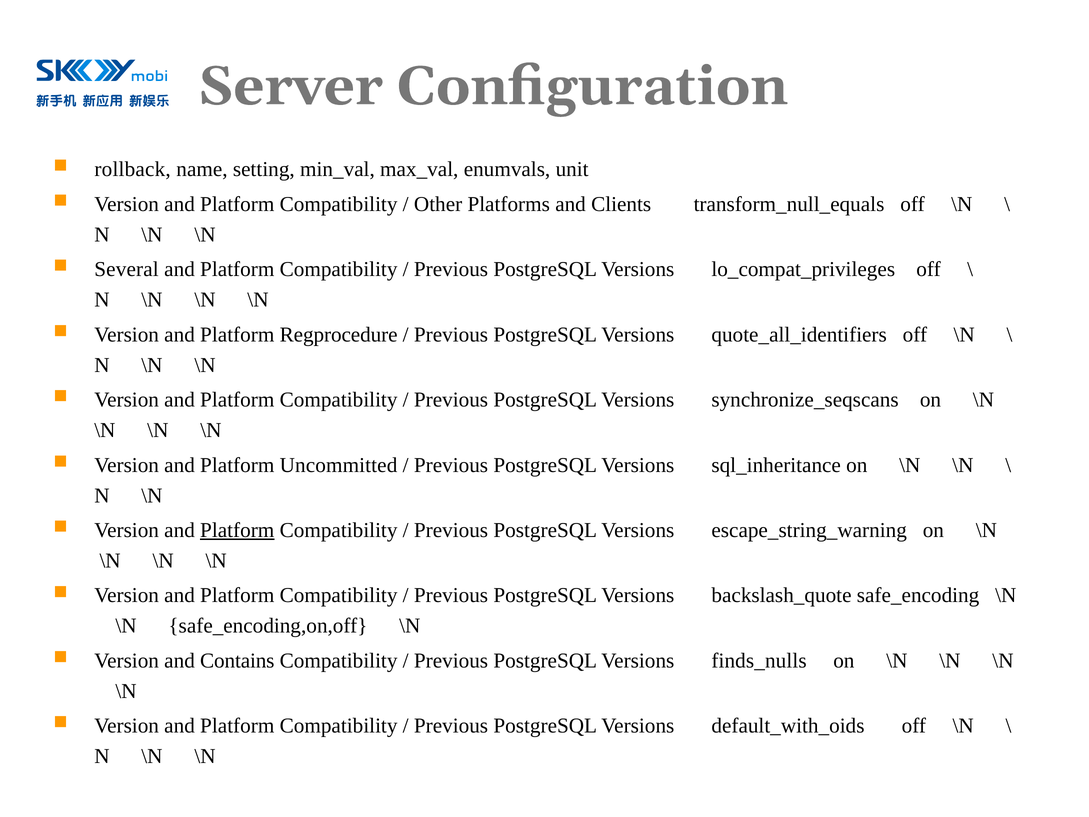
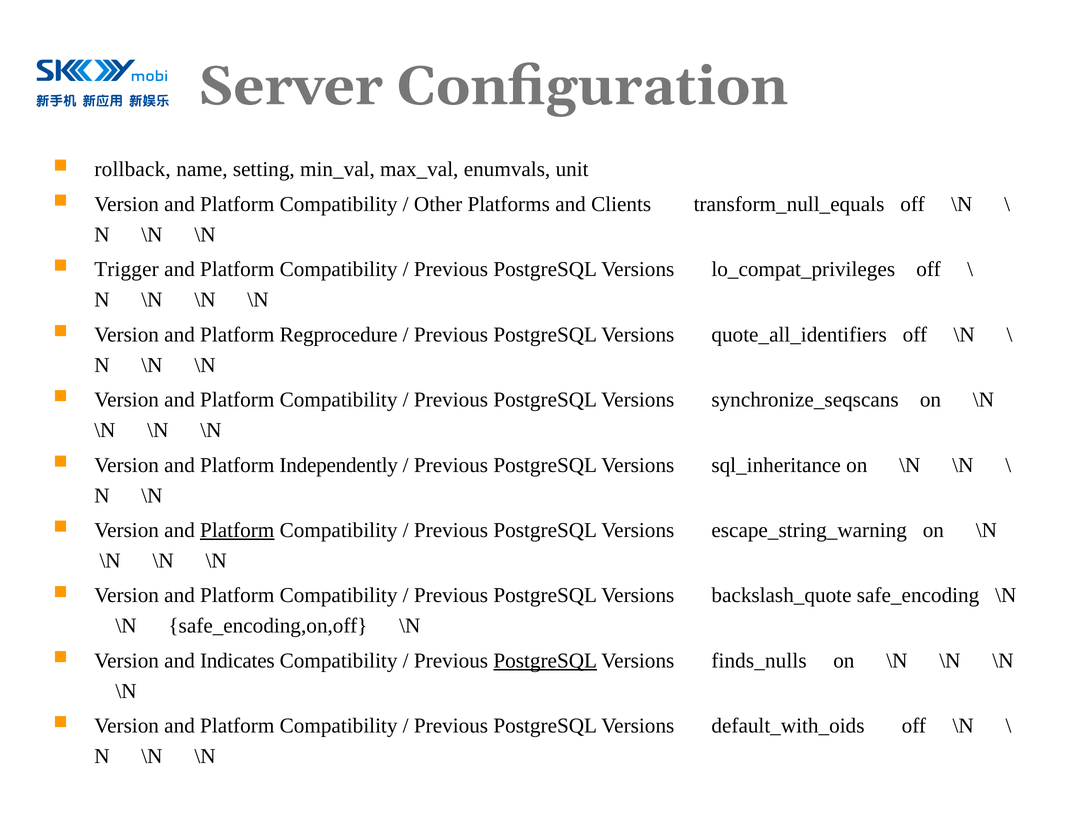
Several: Several -> Trigger (127, 269)
Uncommitted: Uncommitted -> Independently (339, 465)
Contains: Contains -> Indicates (237, 661)
PostgreSQL underline: none -> present (545, 661)
